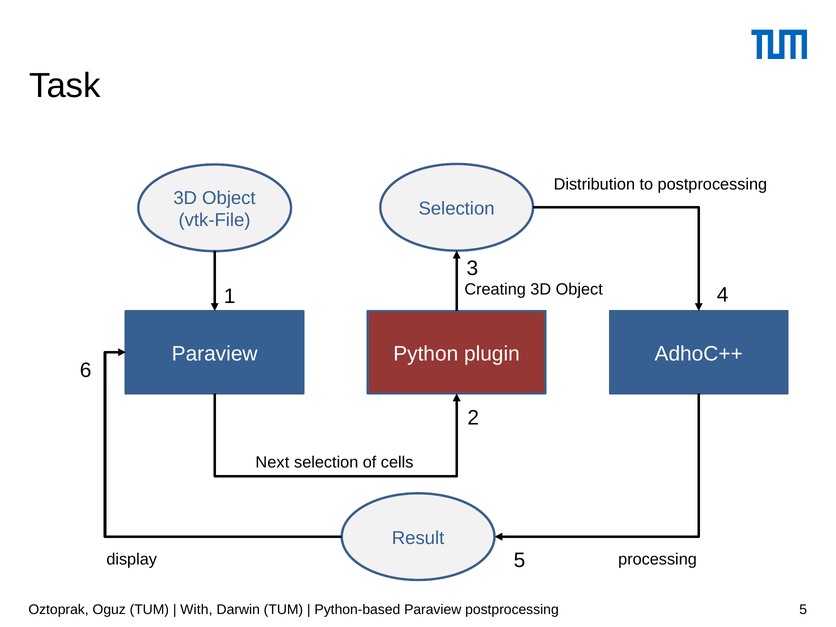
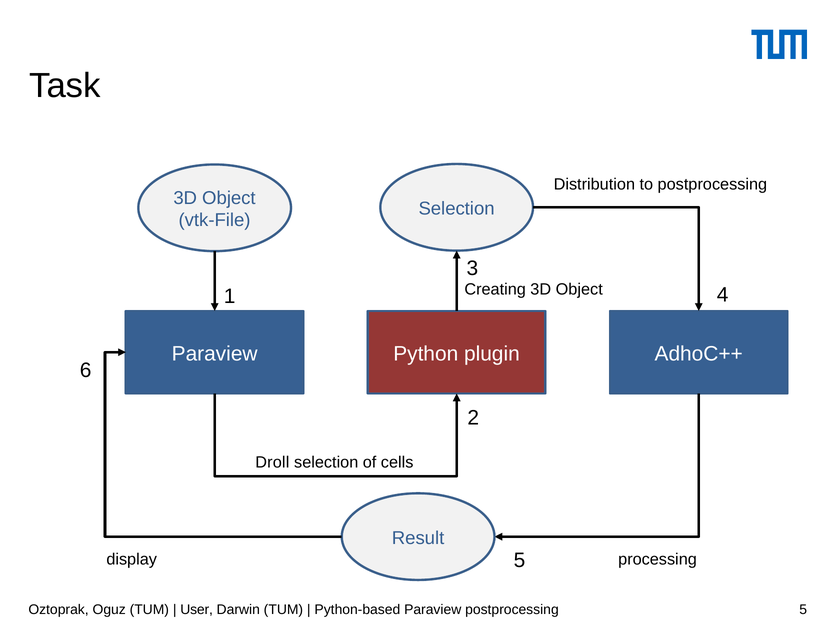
Next: Next -> Droll (272, 462)
With: With -> User (197, 609)
